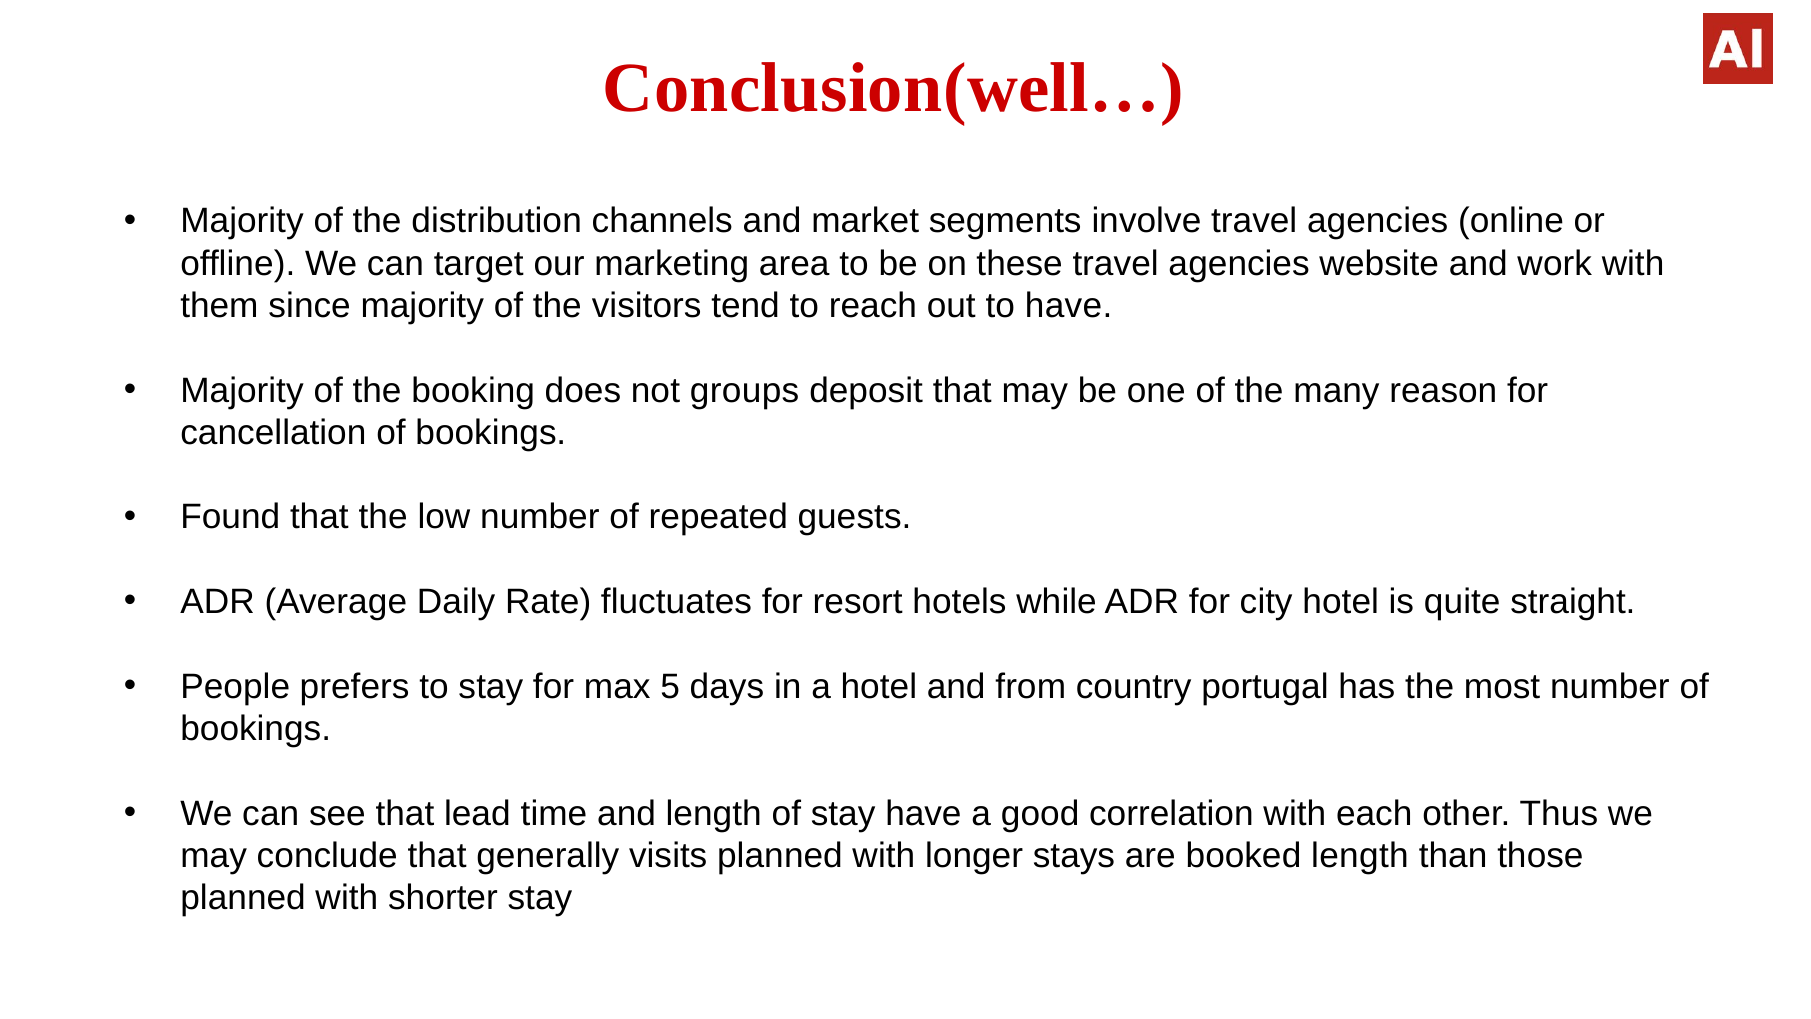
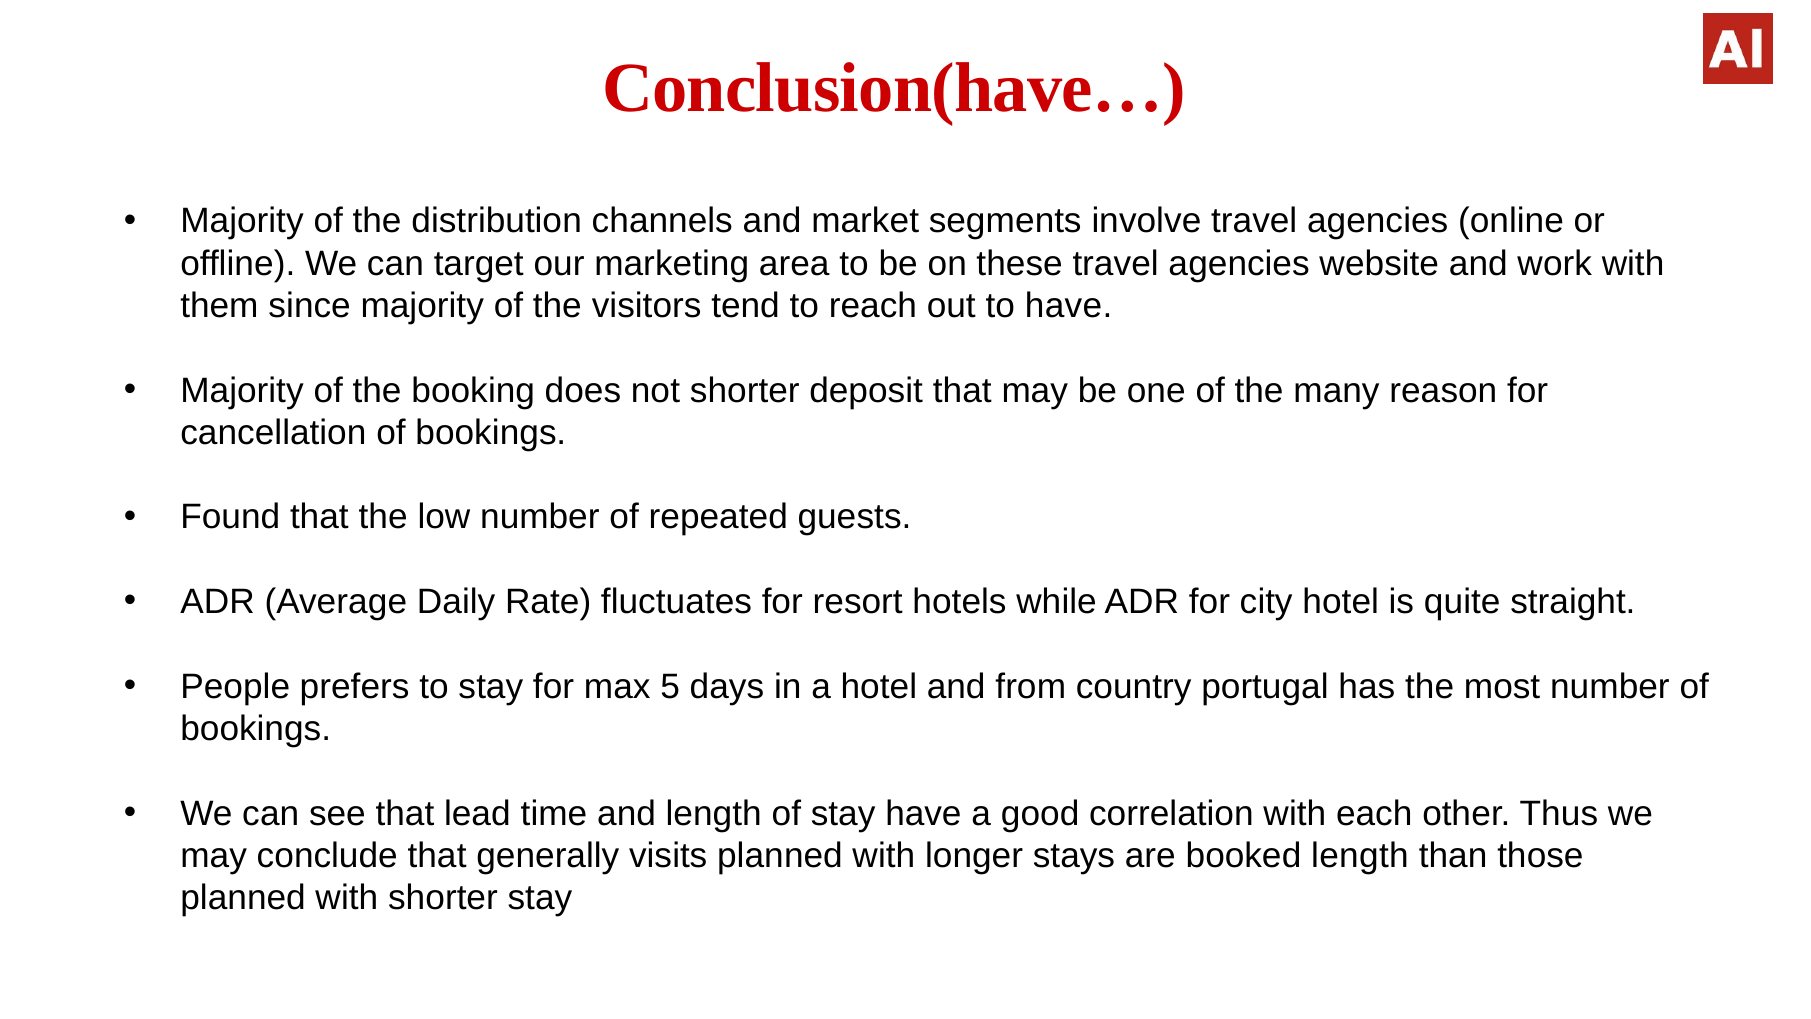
Conclusion(well…: Conclusion(well… -> Conclusion(have… (894, 88)
not groups: groups -> shorter (745, 390)
